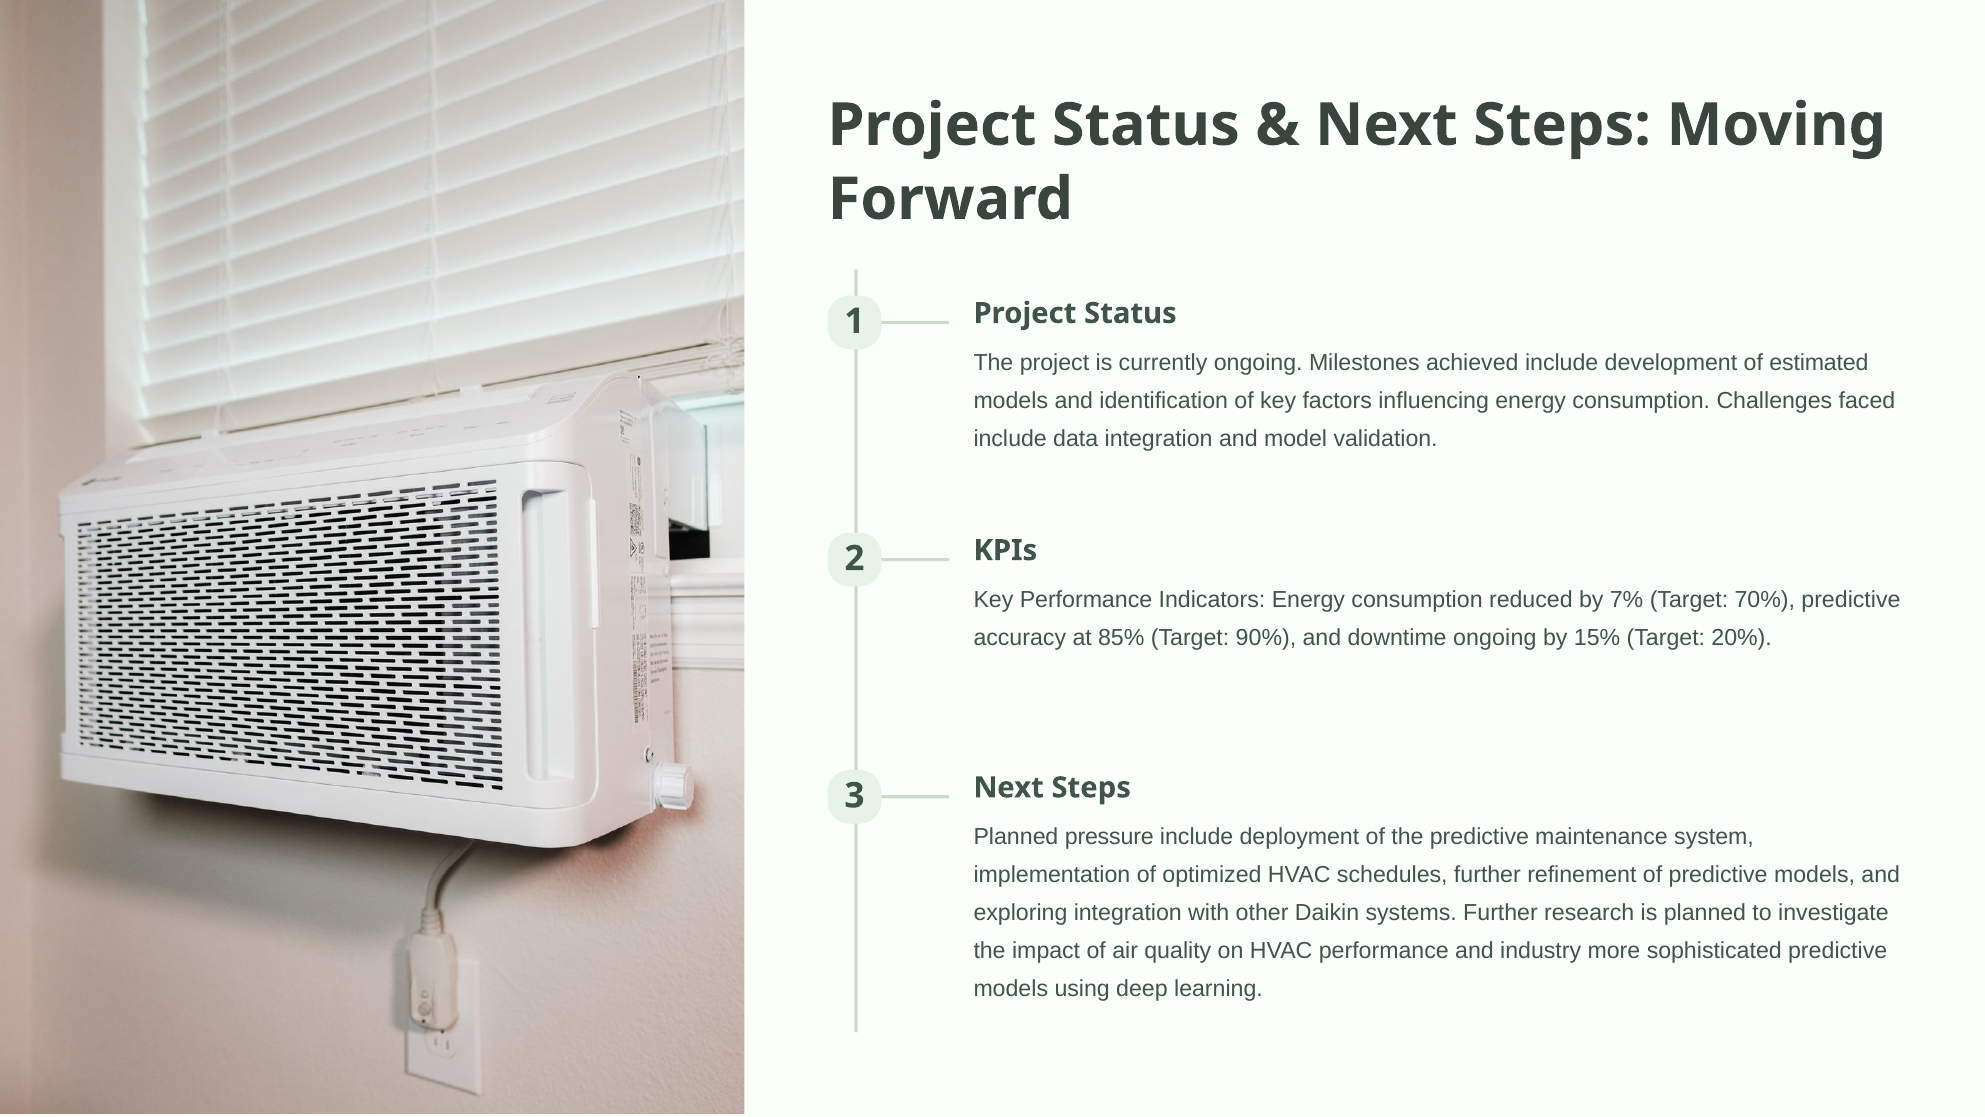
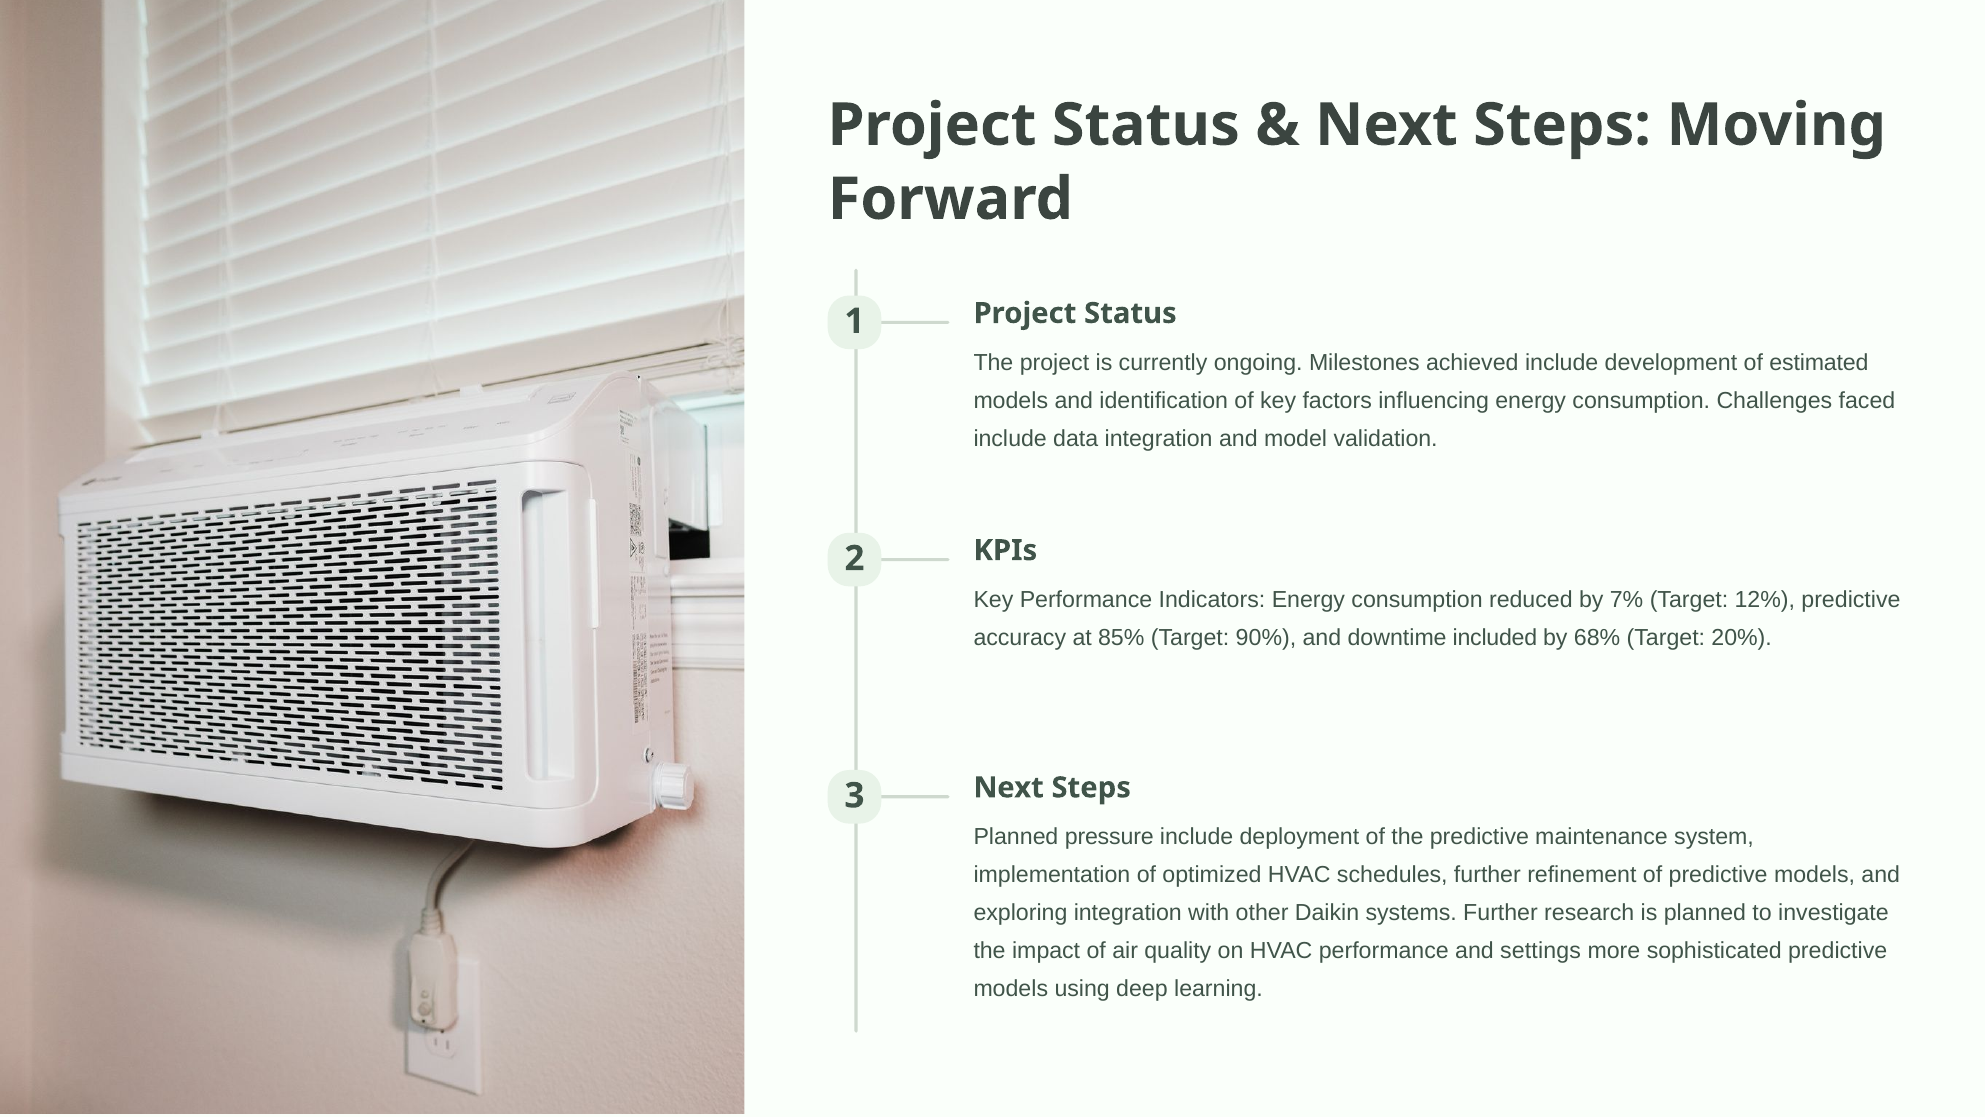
70%: 70% -> 12% (1765, 600)
downtime ongoing: ongoing -> included (1495, 638)
15%: 15% -> 68% (1597, 638)
industry: industry -> settings (1541, 951)
